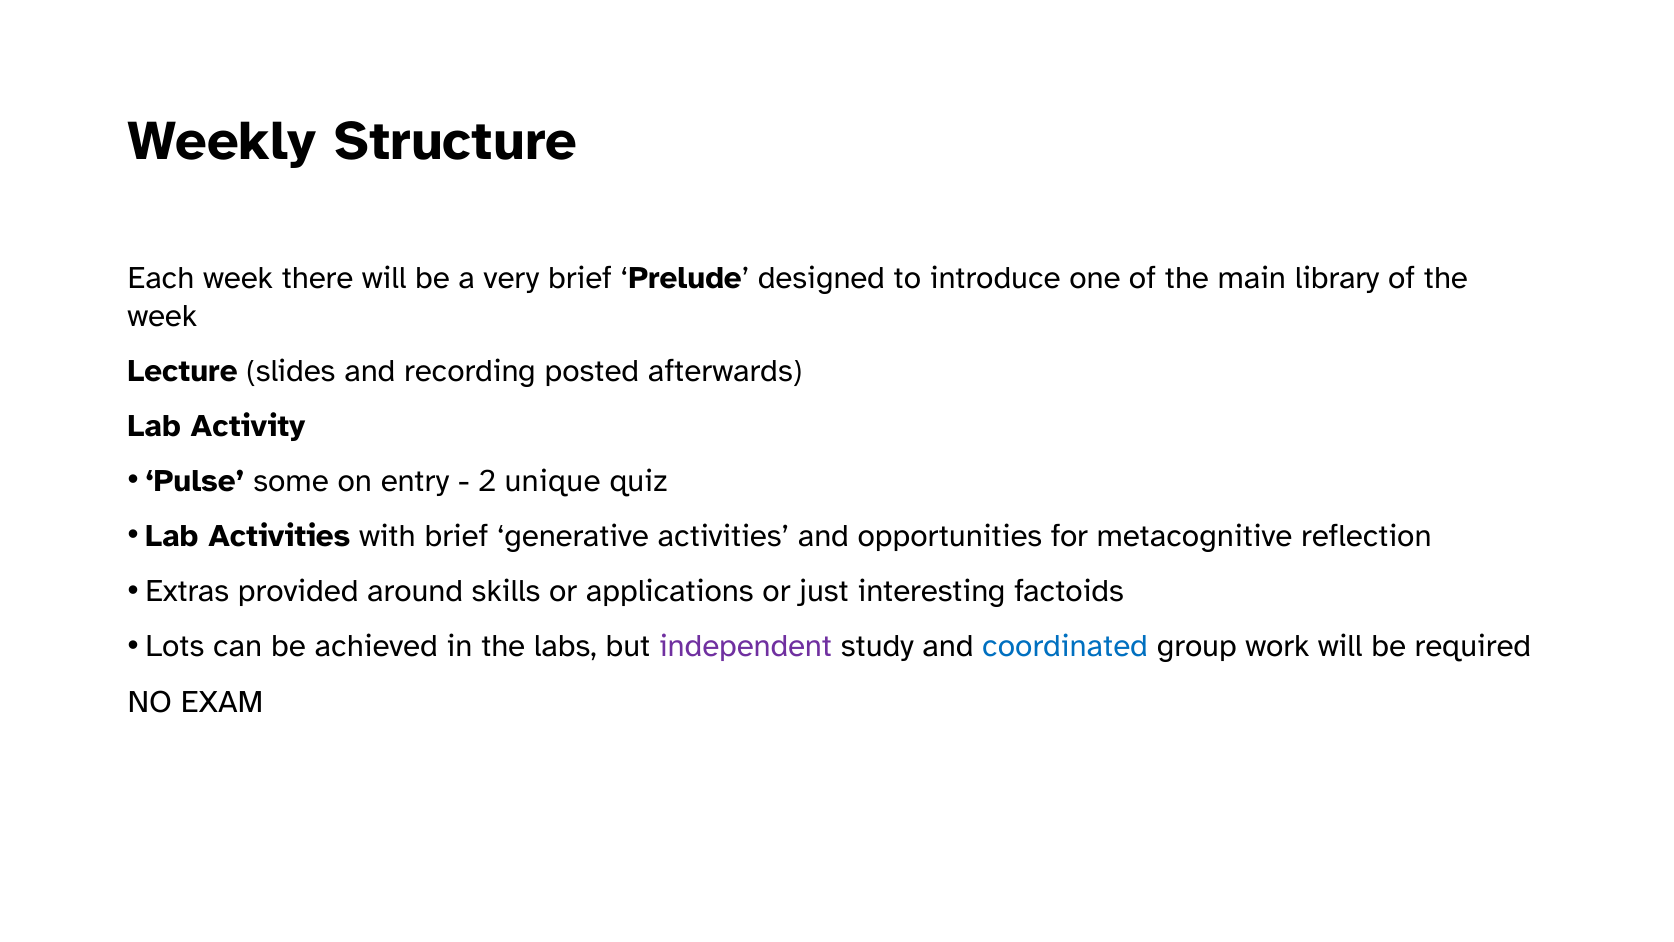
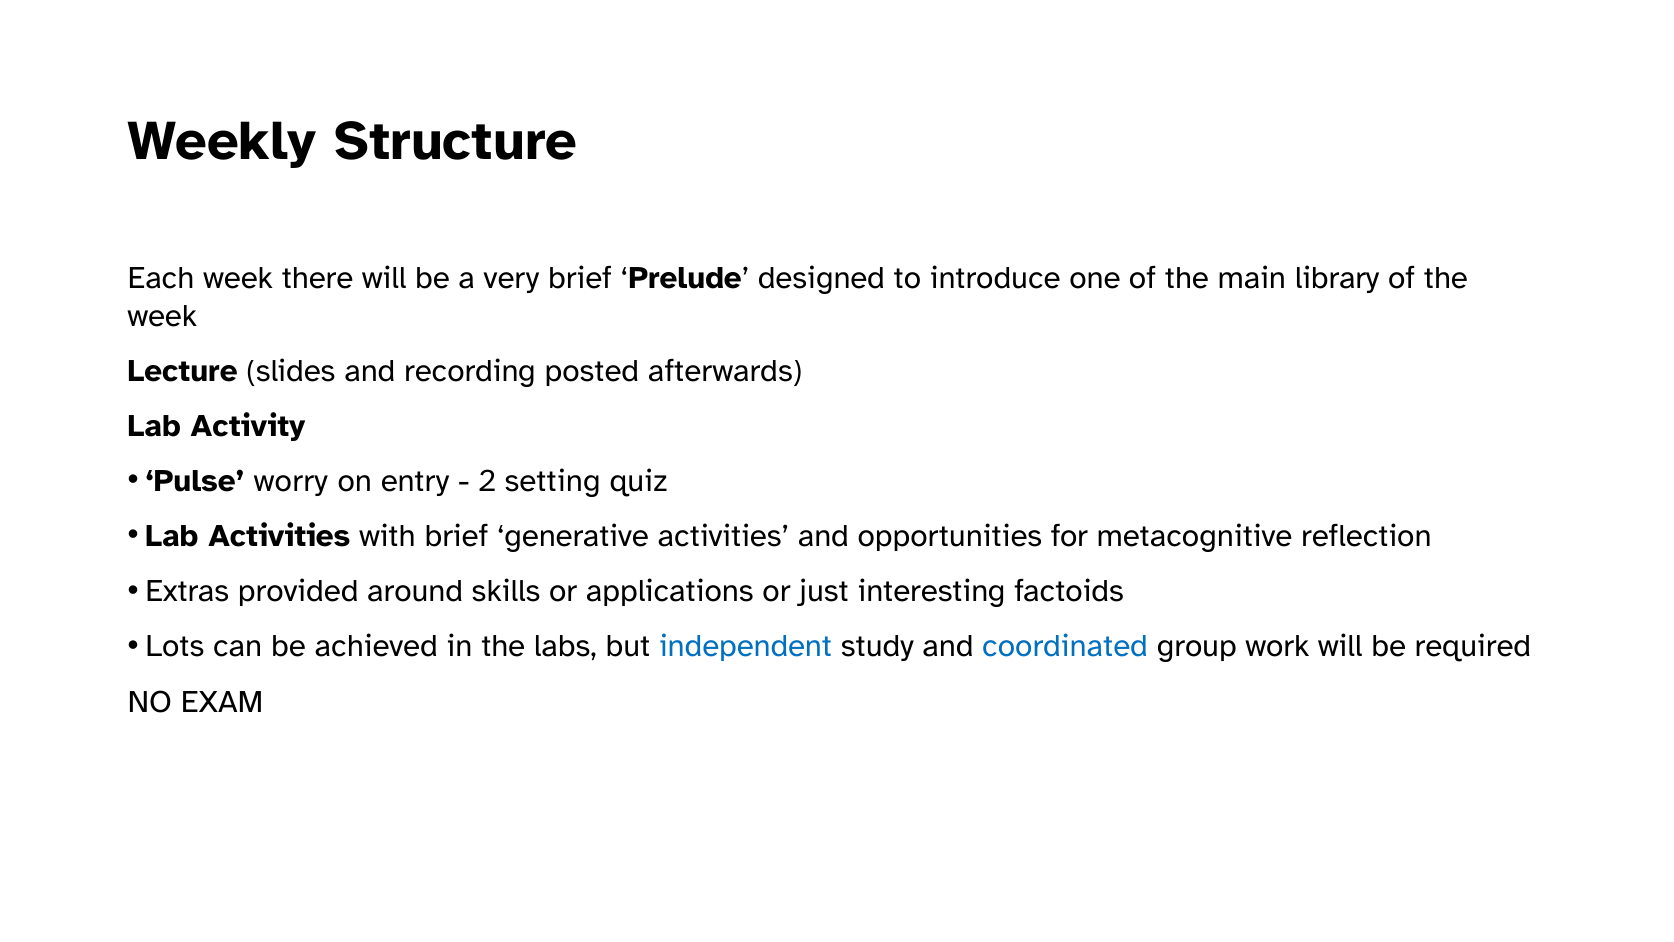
some: some -> worry (291, 481)
unique: unique -> setting (553, 481)
independent colour: purple -> blue (746, 646)
